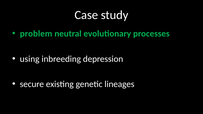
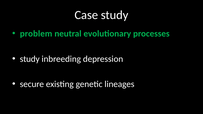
using: using -> study (30, 59)
